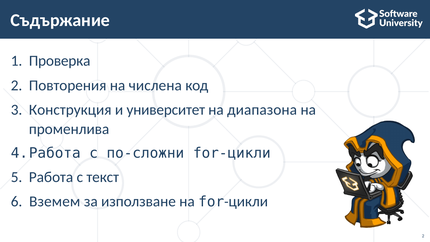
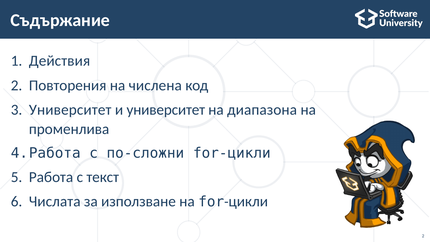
Проверка: Проверка -> Действия (60, 61)
Конструкция: Конструкция -> Университет (70, 110)
Вземем: Вземем -> Числата (55, 202)
